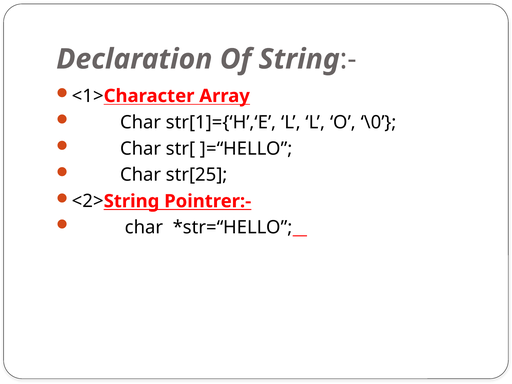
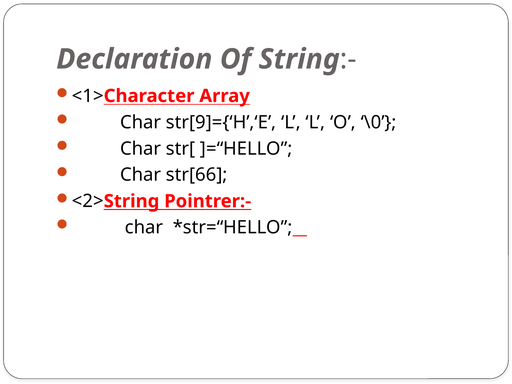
str[1]={‘H’,‘E: str[1]={‘H’,‘E -> str[9]={‘H’,‘E (221, 122)
str[25: str[25 -> str[66 (197, 175)
